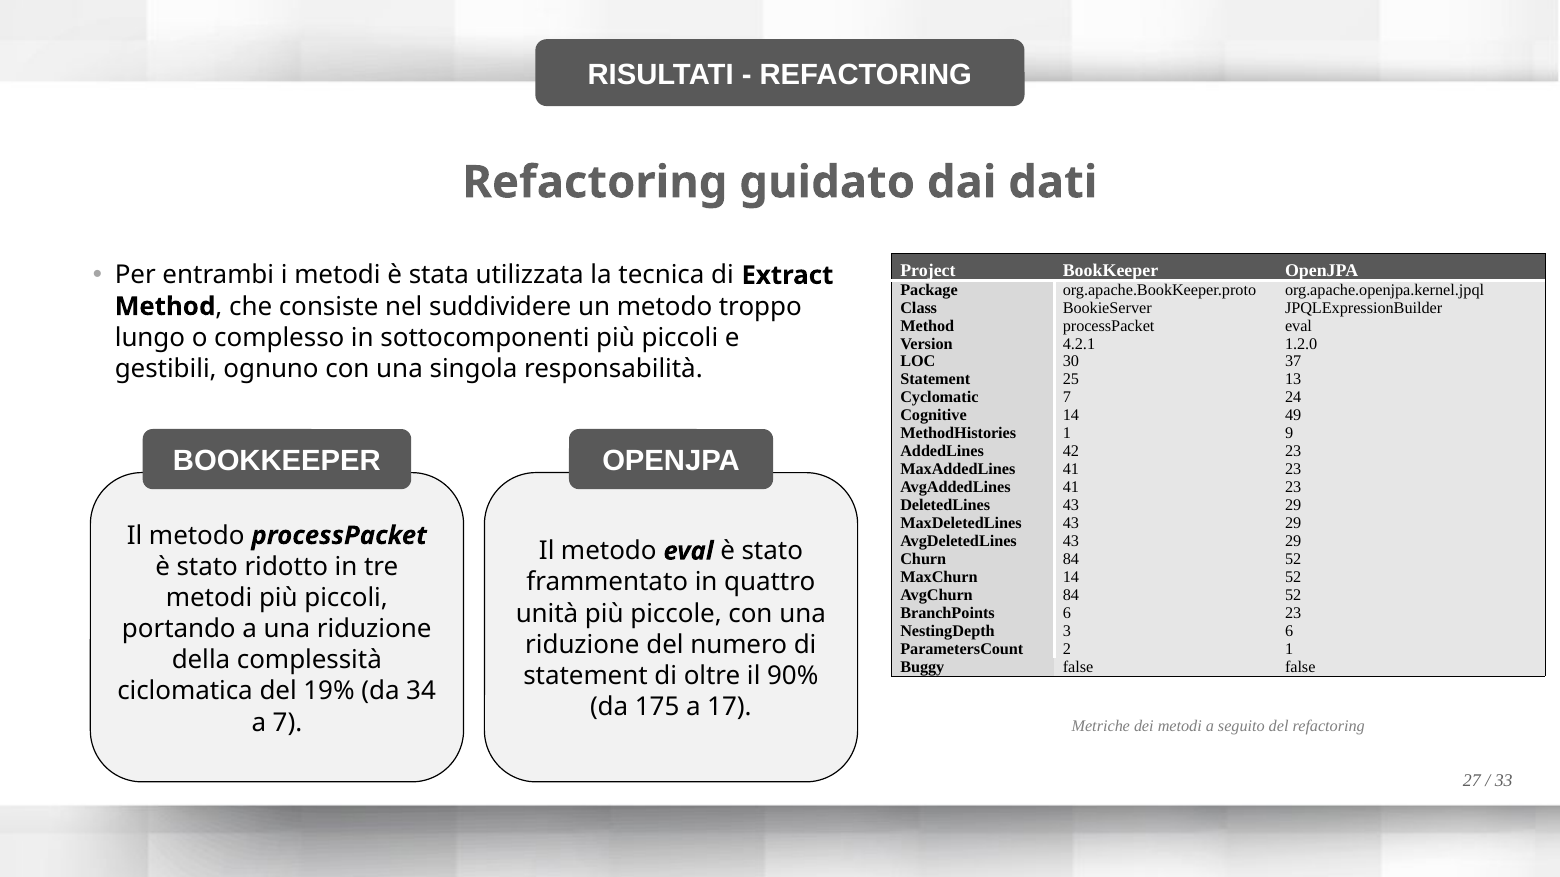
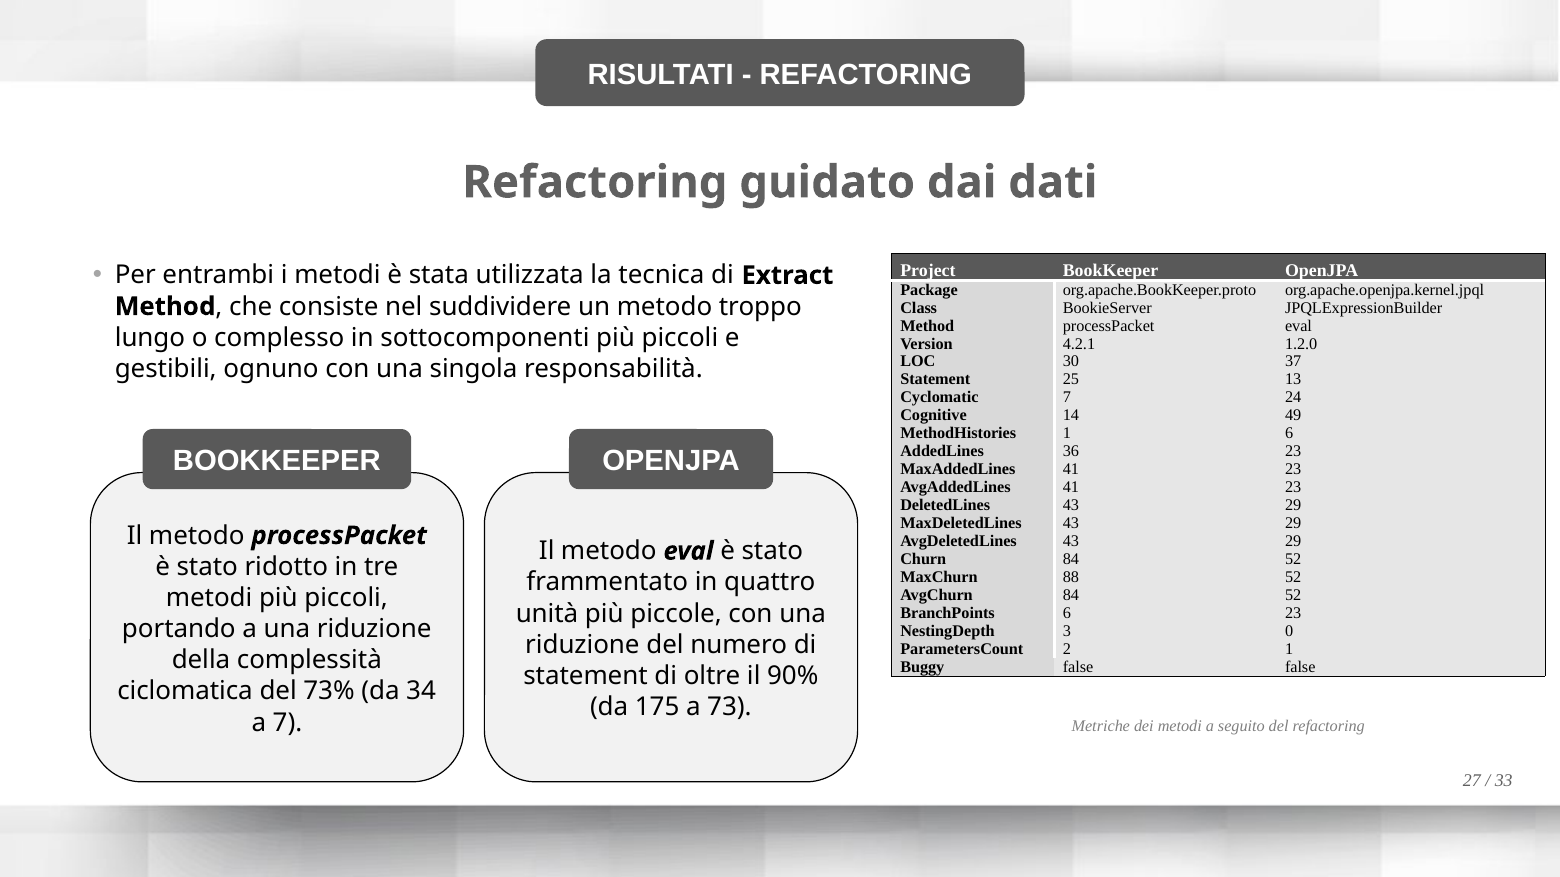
1 9: 9 -> 6 (1289, 434)
42: 42 -> 36 (1071, 452)
MaxChurn 14: 14 -> 88 (1071, 577)
3 6: 6 -> 0 (1289, 631)
19%: 19% -> 73% (329, 692)
17: 17 -> 73 (729, 707)
